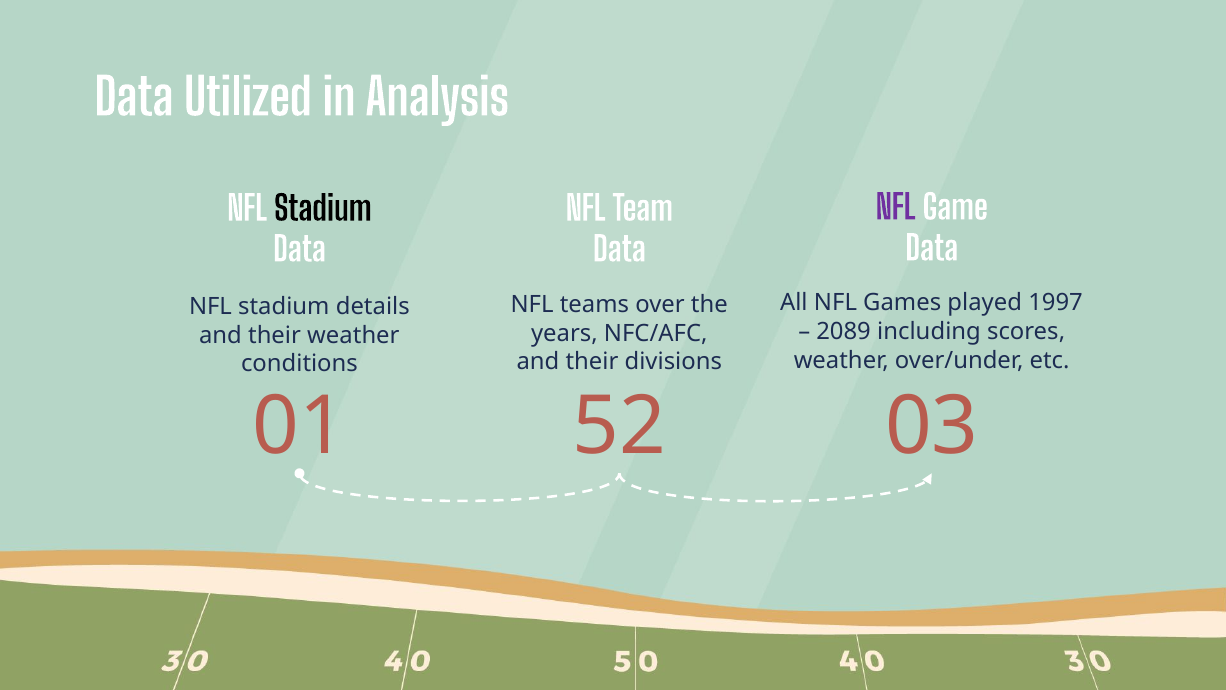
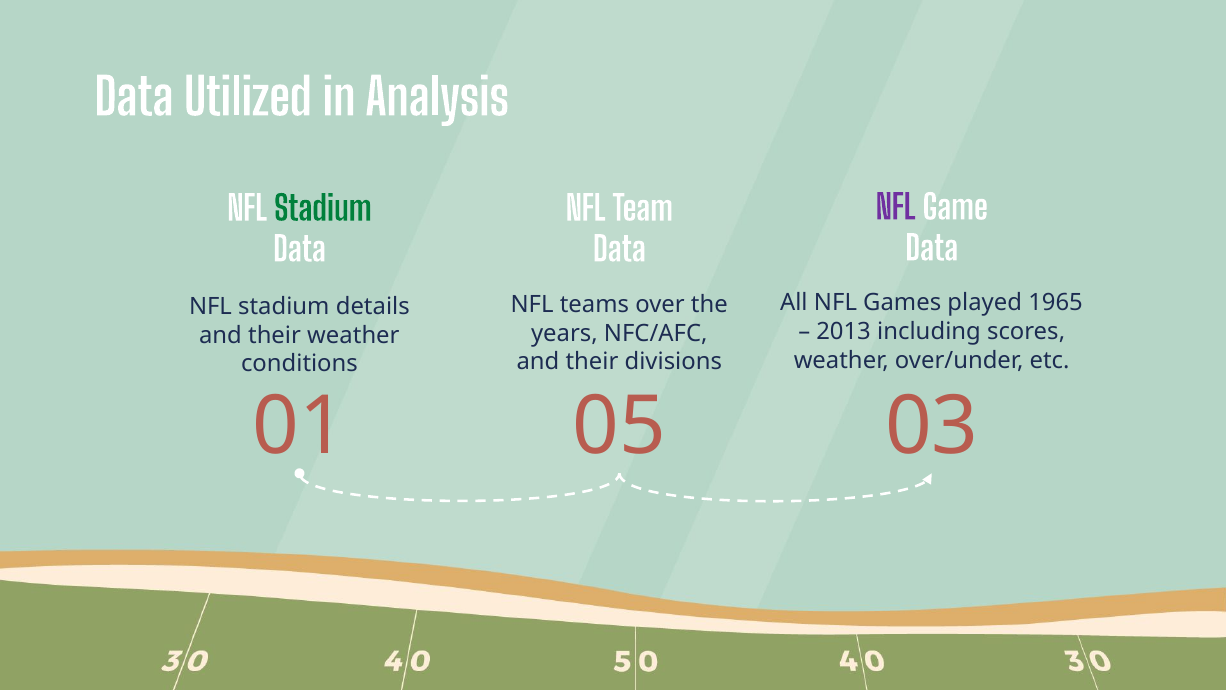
Stadium colour: black -> green (323, 209)
1997: 1997 -> 1965 (1056, 303)
2089: 2089 -> 2013 (844, 331)
52: 52 -> 05 (619, 426)
